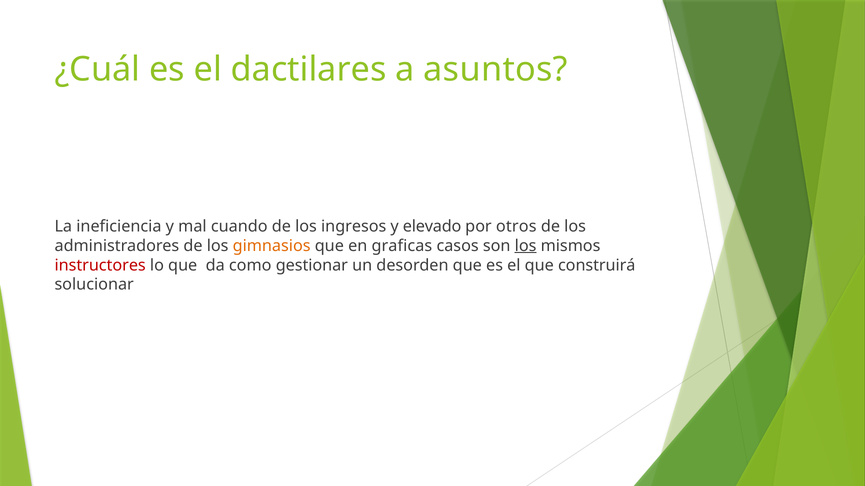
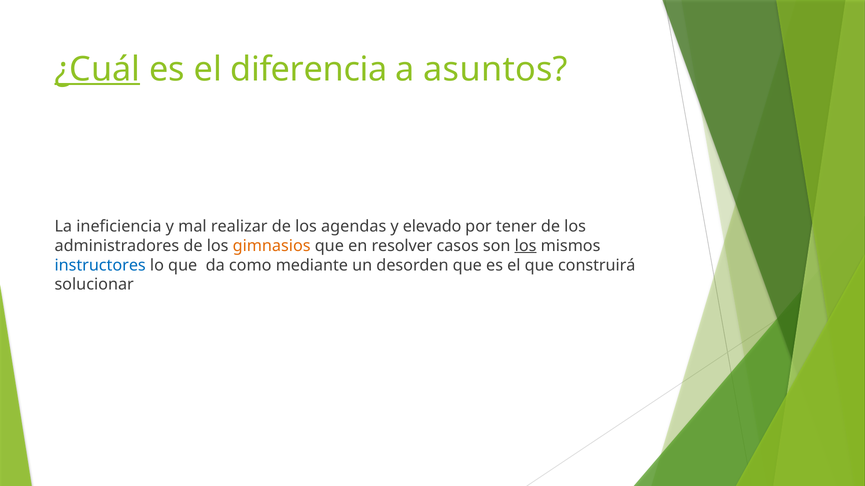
¿Cuál underline: none -> present (97, 69)
dactilares: dactilares -> diferencia (309, 69)
cuando: cuando -> realizar (239, 227)
ingresos: ingresos -> agendas (354, 227)
otros: otros -> tener (516, 227)
graficas: graficas -> resolver (402, 246)
instructores colour: red -> blue (100, 265)
gestionar: gestionar -> mediante (312, 265)
